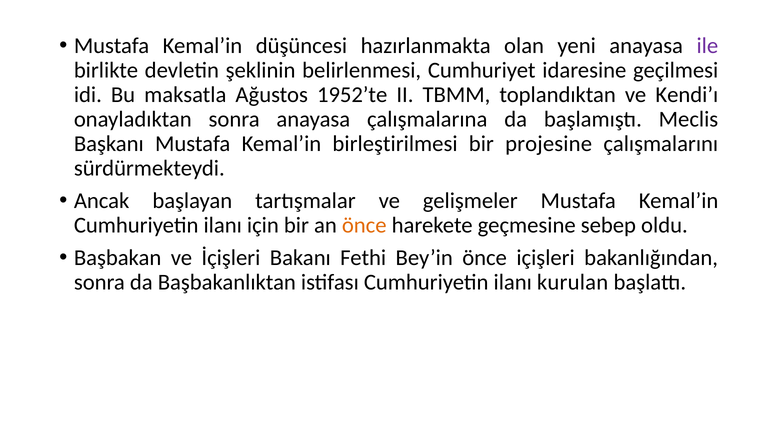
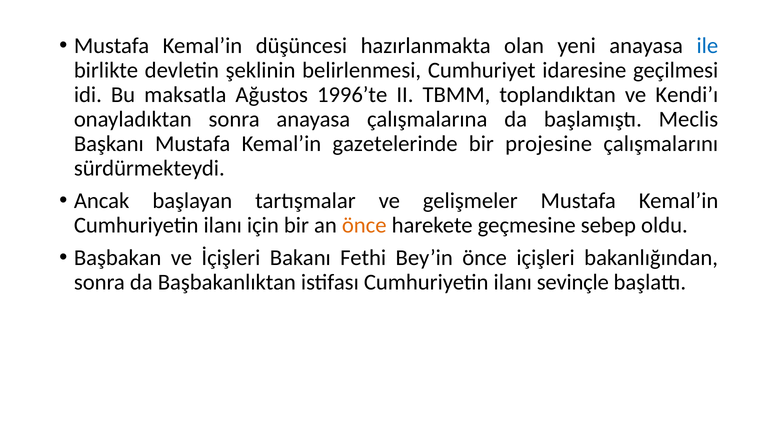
ile colour: purple -> blue (707, 46)
1952’te: 1952’te -> 1996’te (352, 95)
birleştirilmesi: birleştirilmesi -> gazetelerinde (395, 144)
kurulan: kurulan -> sevinçle (573, 283)
